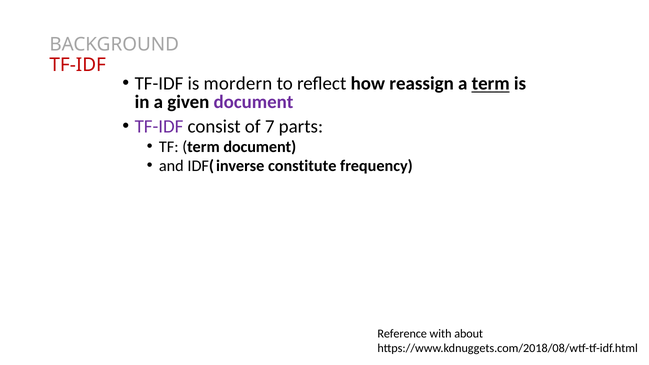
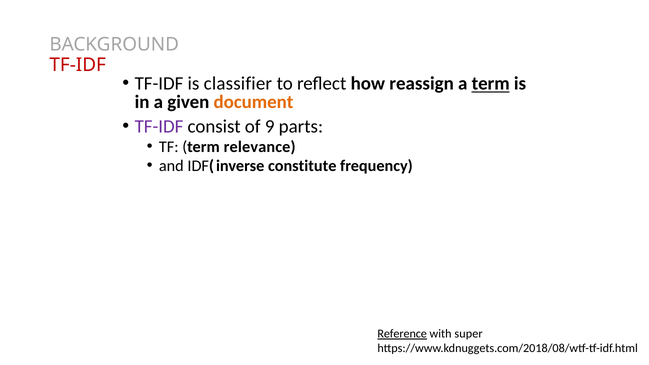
mordern: mordern -> classifier (238, 84)
document colour: purple -> orange (253, 102)
7: 7 -> 9 (270, 127)
term document: document -> relevance (260, 147)
Reference underline: none -> present (402, 334)
about: about -> super (469, 334)
